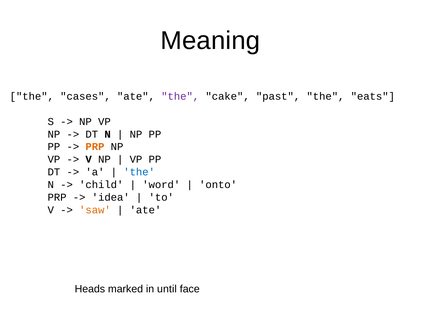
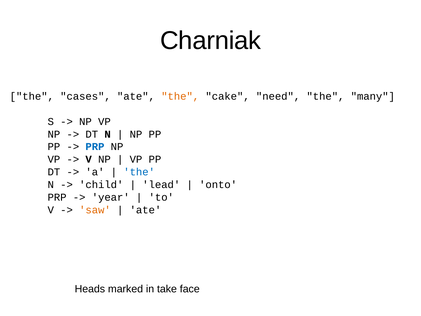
Meaning: Meaning -> Charniak (211, 41)
the colour: purple -> orange (180, 96)
past: past -> need (278, 96)
eats: eats -> many (373, 96)
PRP colour: orange -> blue (95, 147)
word: word -> lead (161, 185)
idea: idea -> year (111, 197)
until: until -> take (167, 289)
